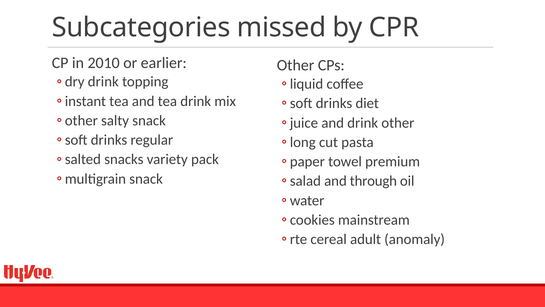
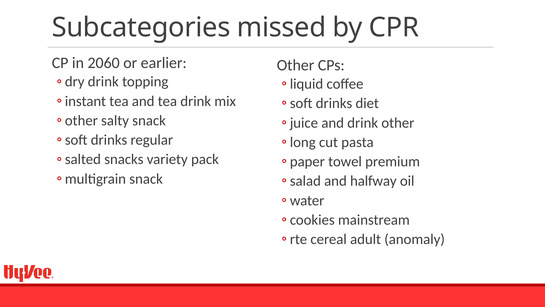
2010: 2010 -> 2060 (104, 63)
through: through -> halfway (373, 181)
